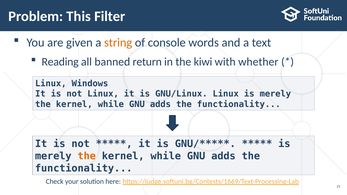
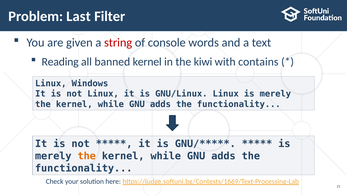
This: This -> Last (79, 16)
string colour: orange -> red (118, 43)
banned return: return -> kernel (147, 62)
whether: whether -> contains (258, 62)
